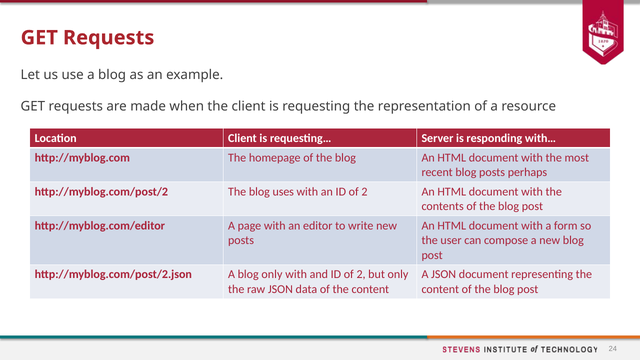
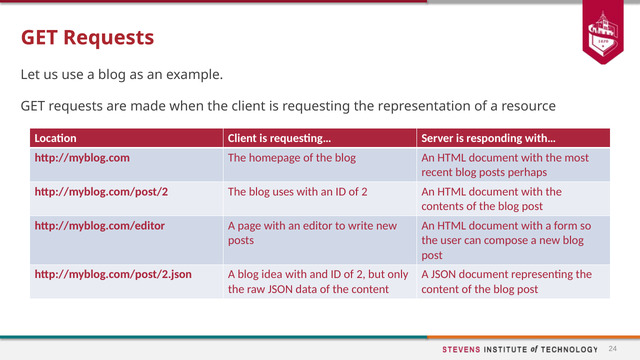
blog only: only -> idea (272, 275)
